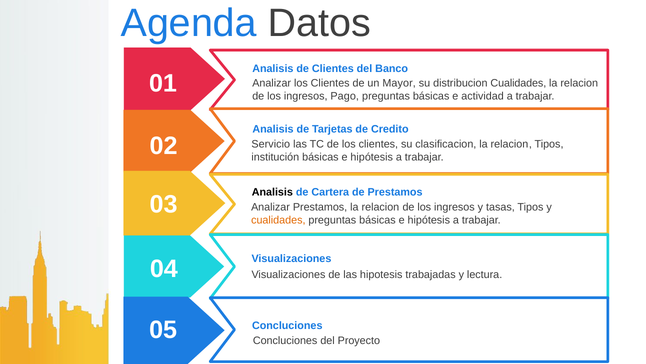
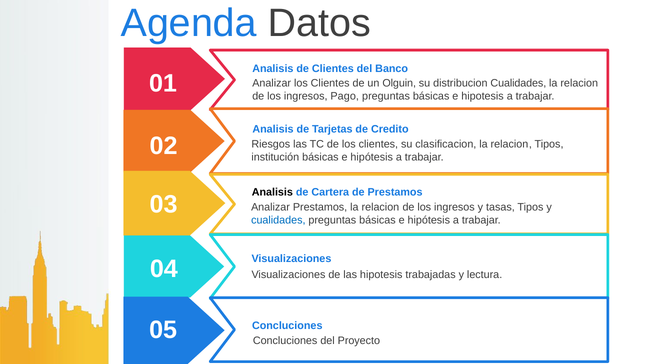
Mayor: Mayor -> Olguin (399, 83)
e actividad: actividad -> hipotesis (483, 96)
Servicio: Servicio -> Riesgos (271, 144)
cualidades colour: orange -> blue (278, 220)
